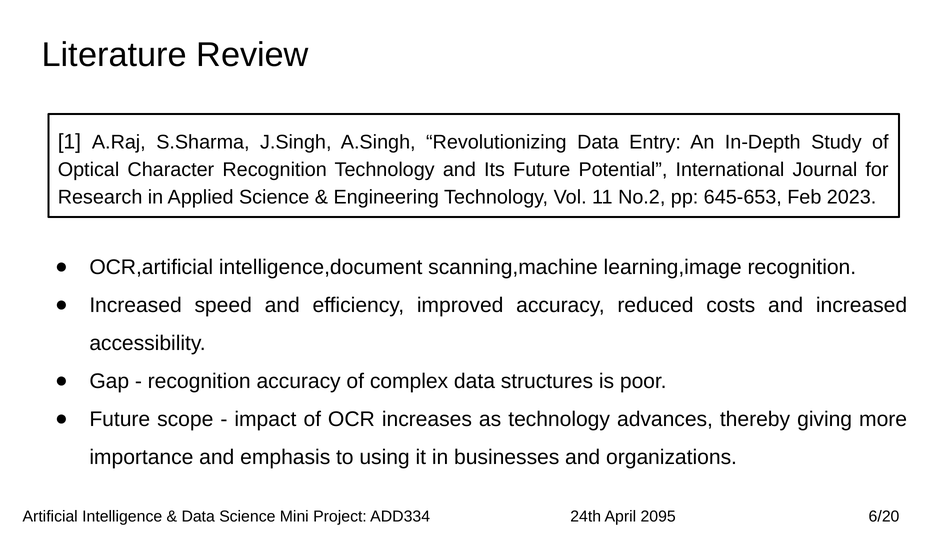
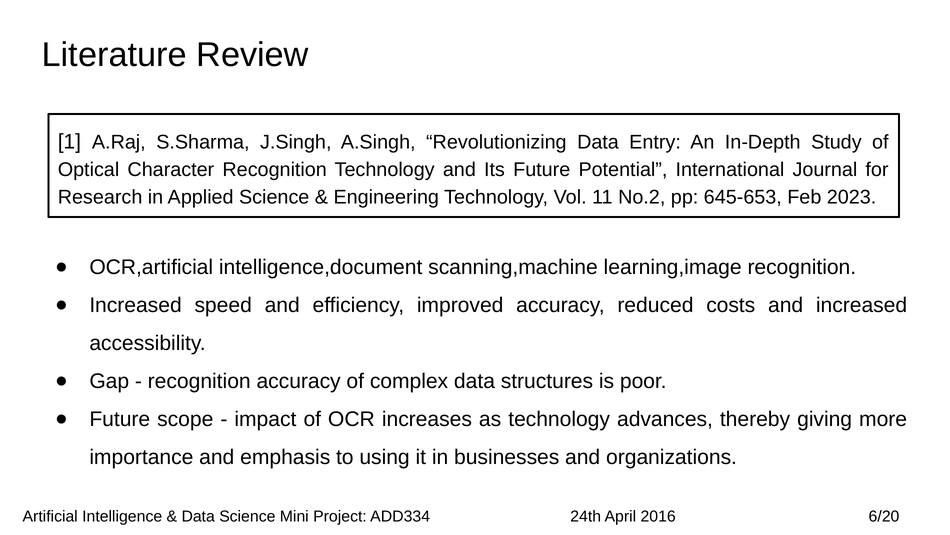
2095: 2095 -> 2016 (658, 516)
